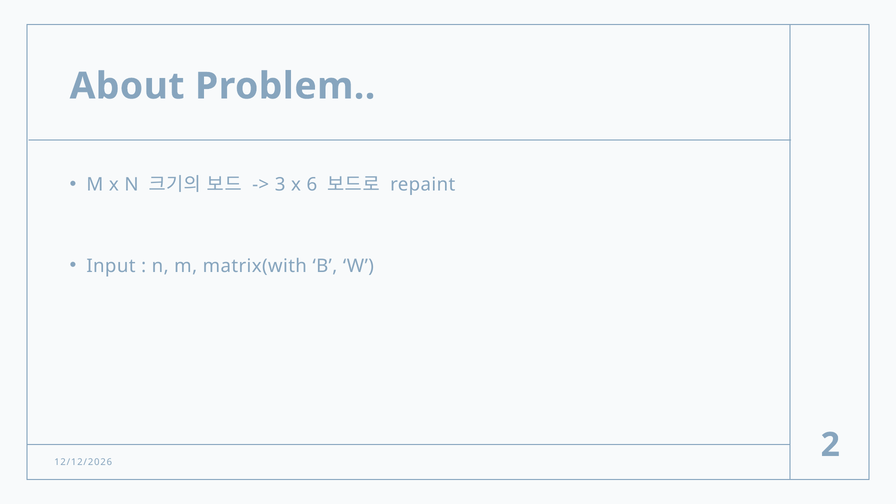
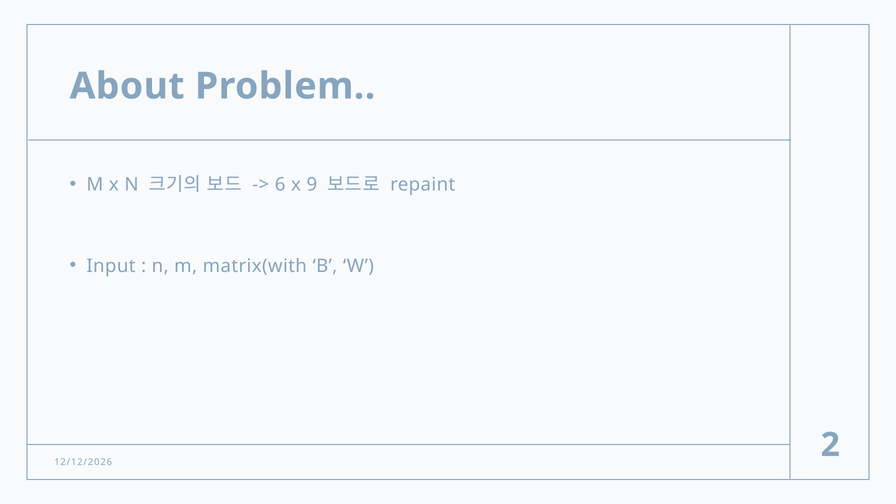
3: 3 -> 6 (280, 184)
6: 6 -> 9 (312, 184)
